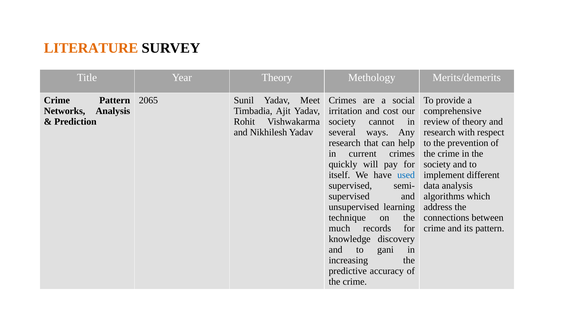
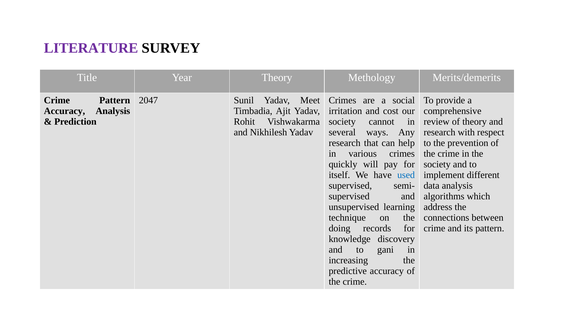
LITERATURE colour: orange -> purple (91, 48)
2065: 2065 -> 2047 (148, 100)
Networks: Networks -> Accuracy (65, 111)
current: current -> various (363, 154)
much: much -> doing (340, 228)
